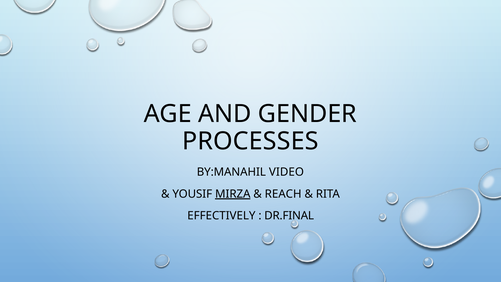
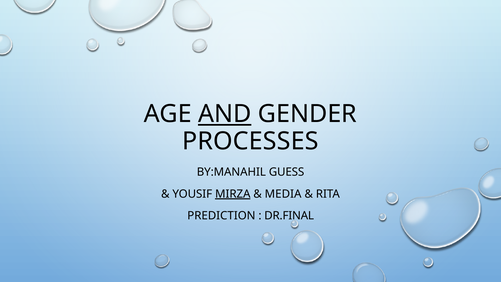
AND underline: none -> present (225, 114)
VIDEO: VIDEO -> GUESS (287, 172)
REACH: REACH -> MEDIA (283, 194)
EFFECTIVELY: EFFECTIVELY -> PREDICTION (221, 216)
